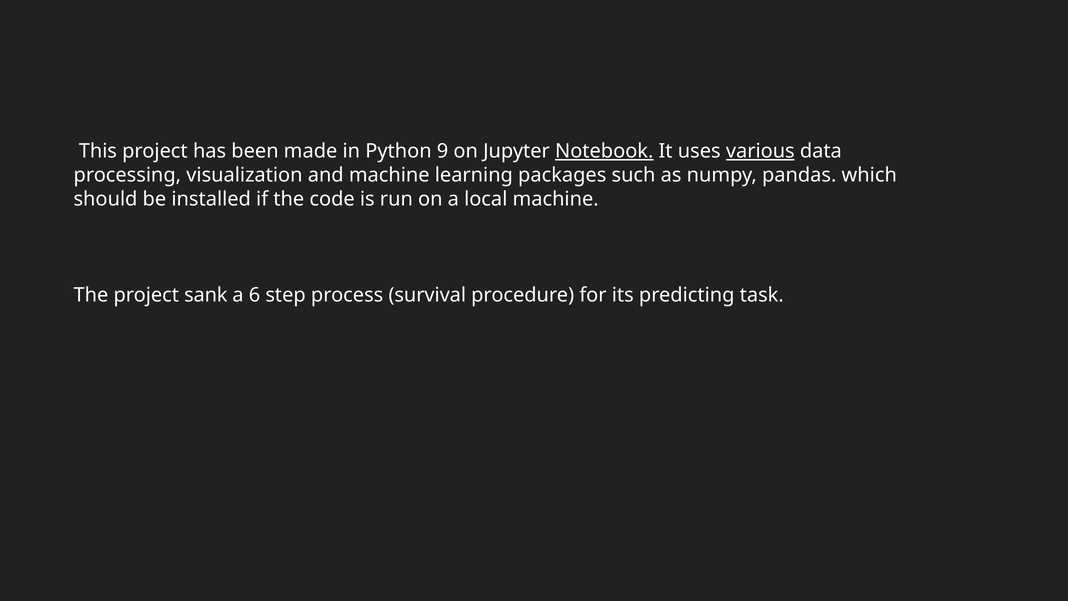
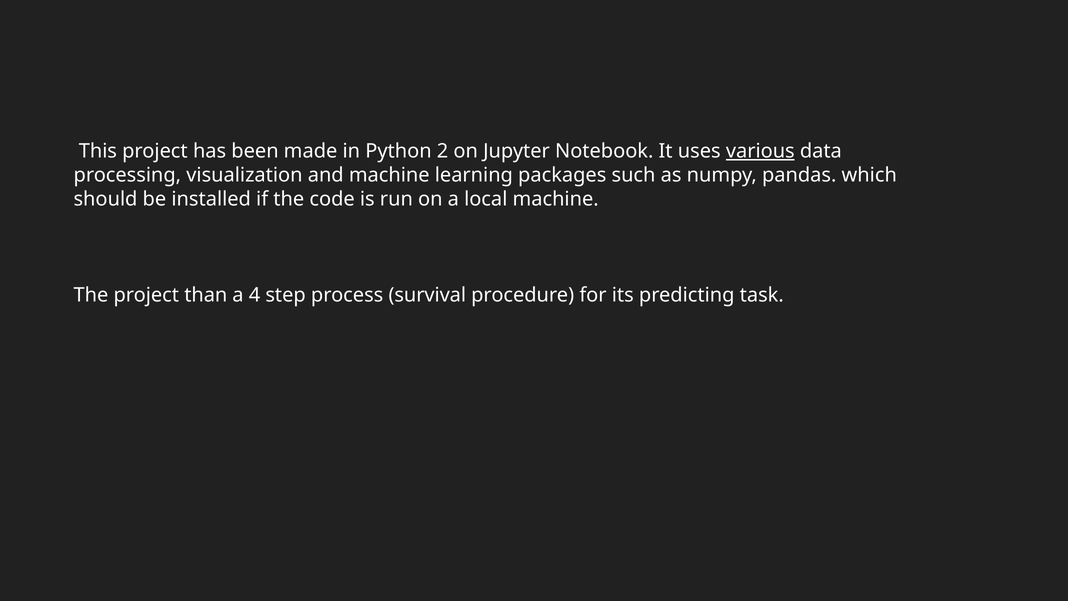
9: 9 -> 2 (443, 151)
Notebook underline: present -> none (604, 151)
sank: sank -> than (206, 295)
6: 6 -> 4 (254, 295)
